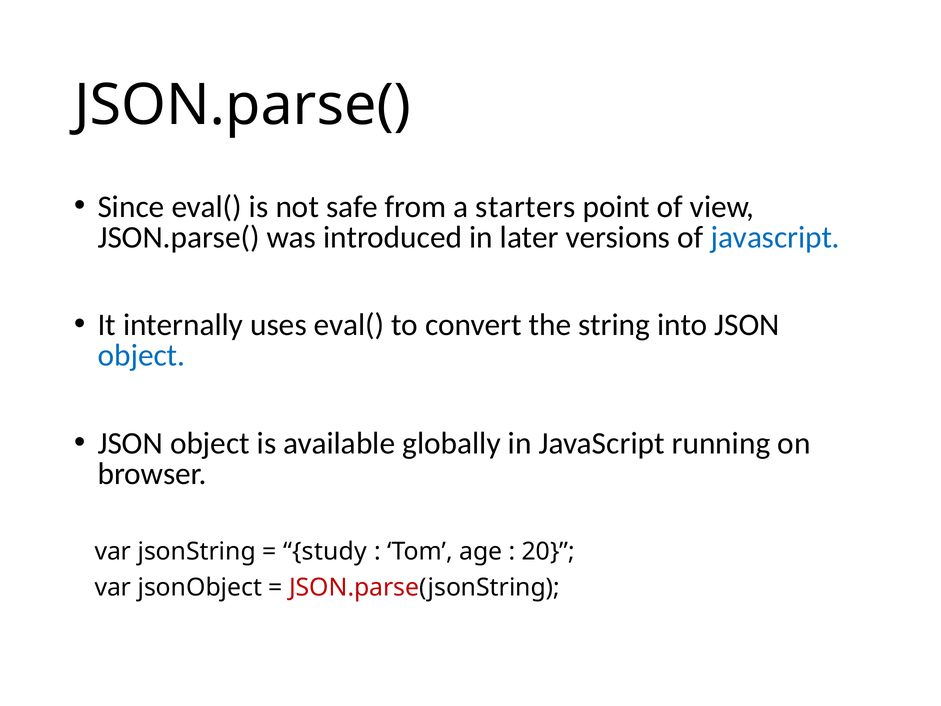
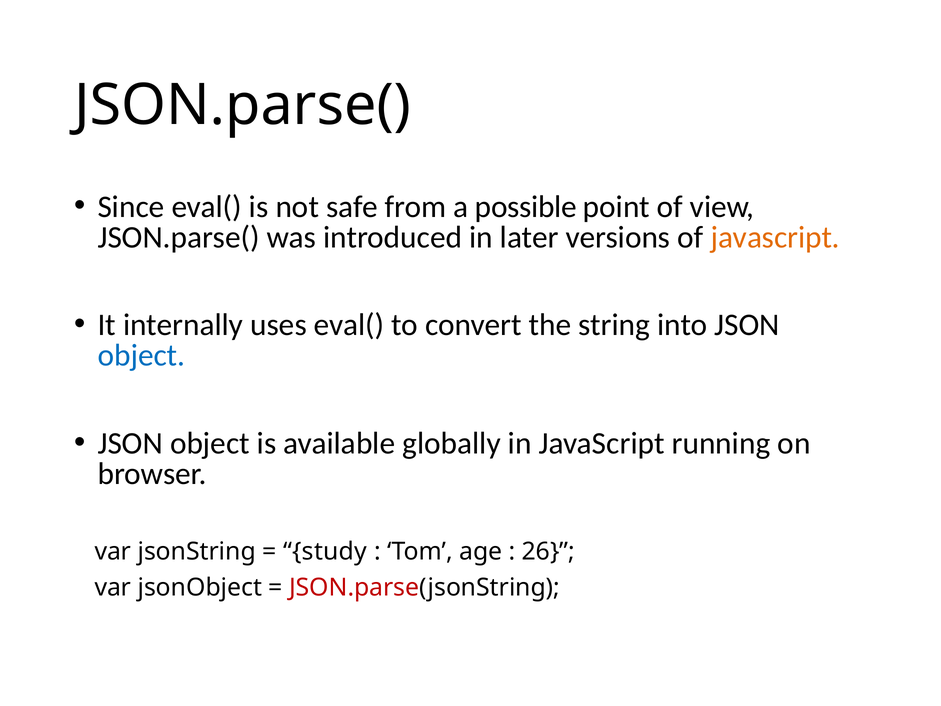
starters: starters -> possible (526, 207)
javascript colour: blue -> orange (775, 237)
20: 20 -> 26 (548, 552)
